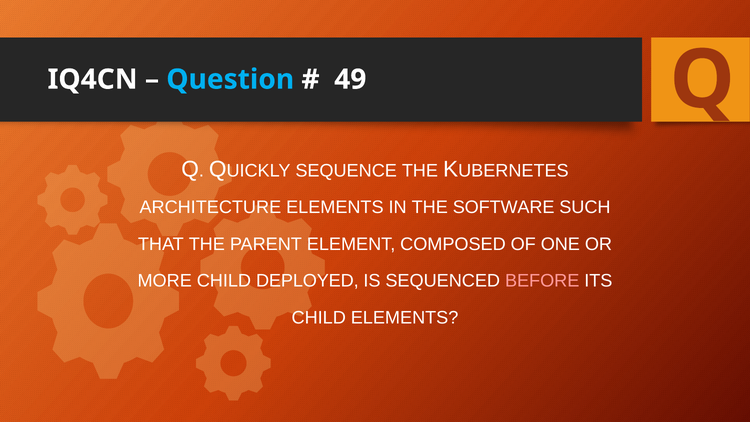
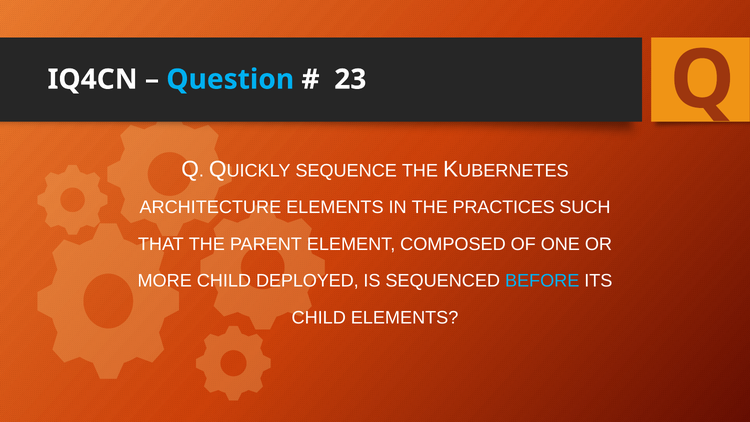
49: 49 -> 23 (350, 79)
SOFTWARE: SOFTWARE -> PRACTICES (504, 207)
BEFORE colour: pink -> light blue (542, 281)
